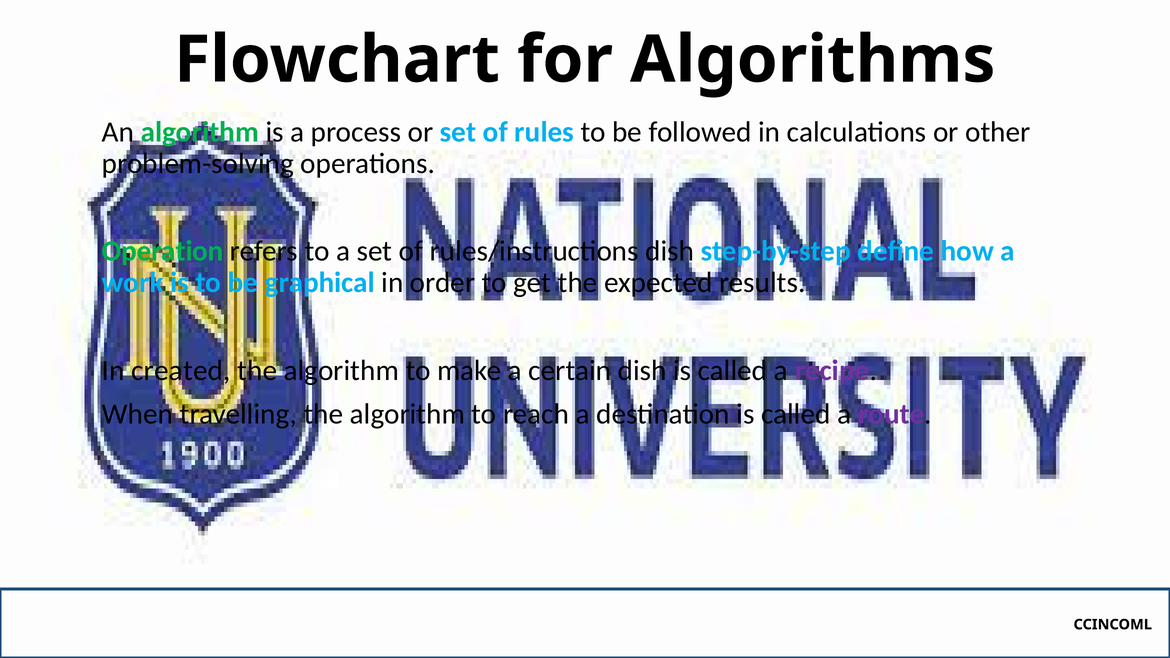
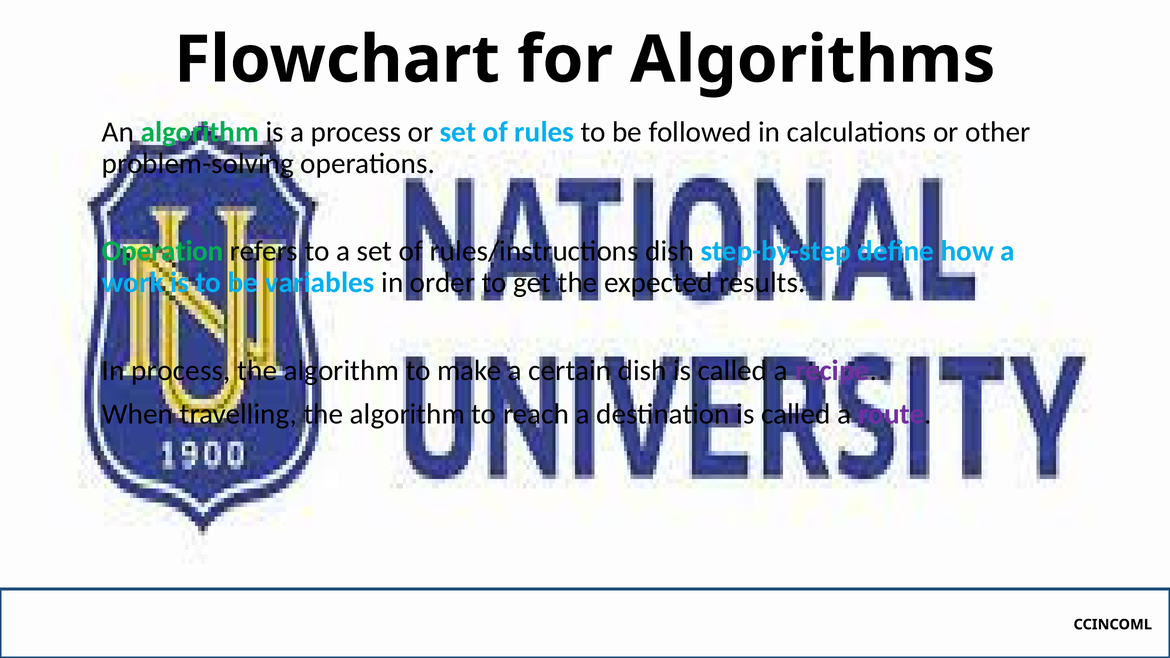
graphical: graphical -> variables (320, 283)
In created: created -> process (181, 370)
